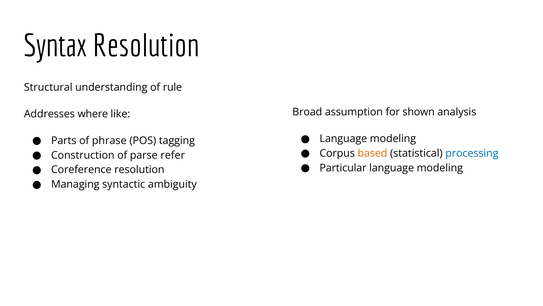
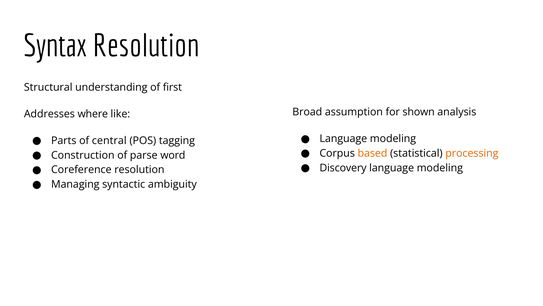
rule: rule -> first (172, 87)
phrase: phrase -> central (109, 140)
processing colour: blue -> orange (472, 153)
refer: refer -> word (173, 155)
Particular: Particular -> Discovery (343, 168)
